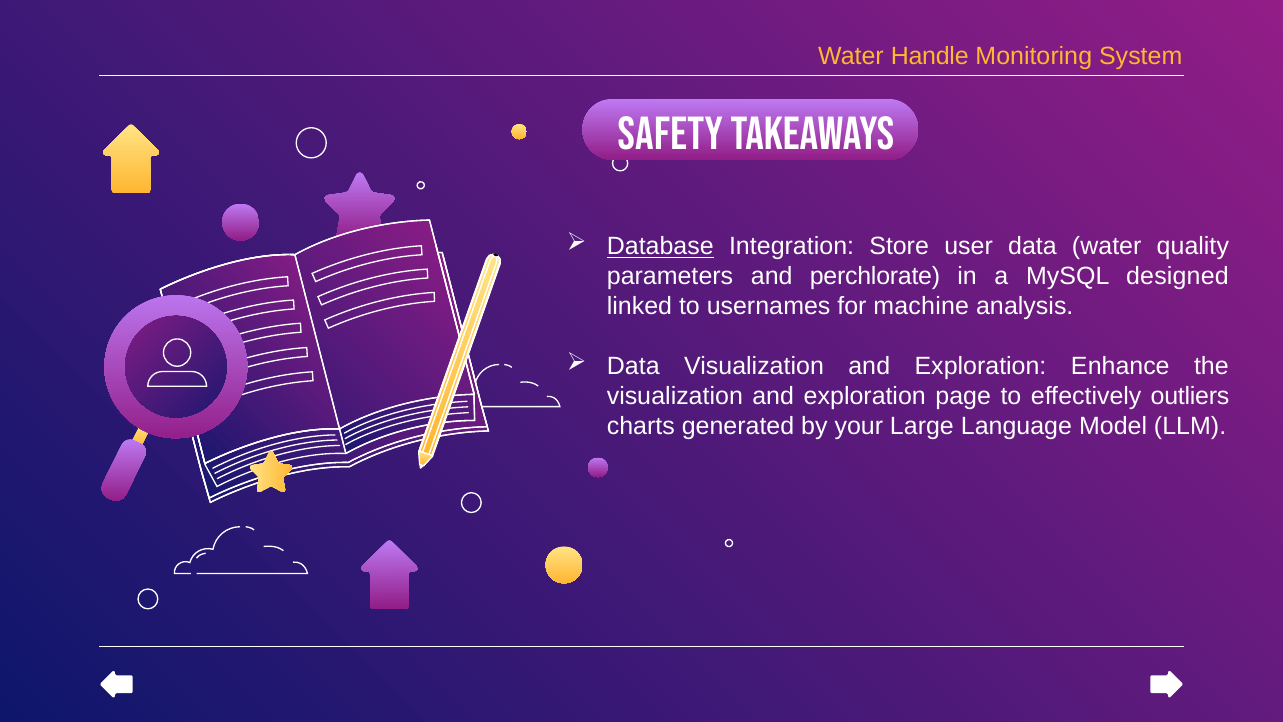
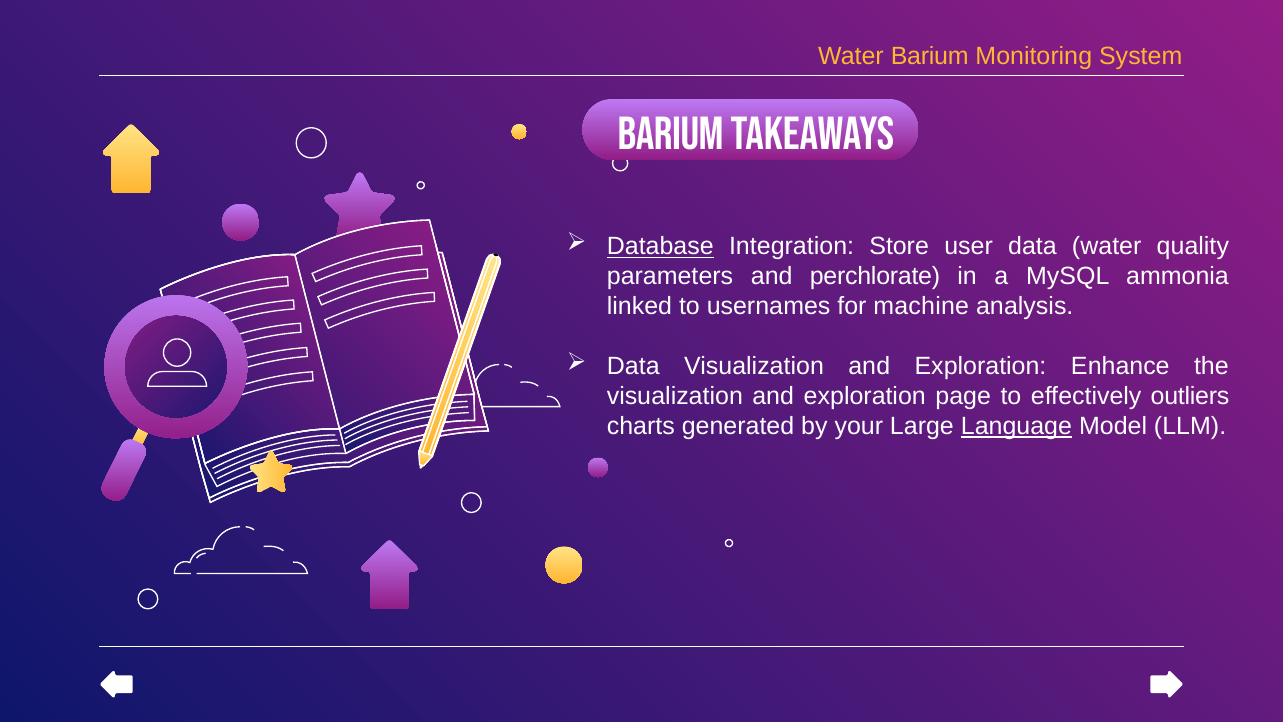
Water Handle: Handle -> Barium (930, 56)
Safety: Safety -> Barium (671, 134)
designed: designed -> ammonia (1178, 277)
Language underline: none -> present (1016, 426)
